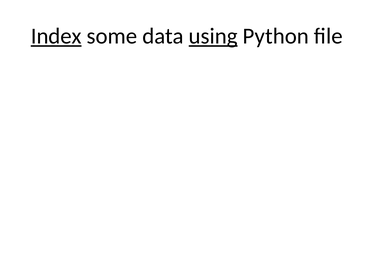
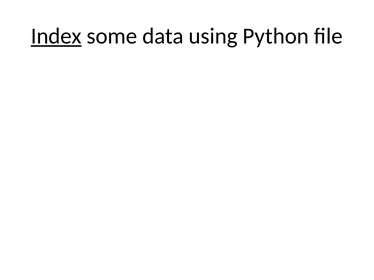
using underline: present -> none (213, 36)
